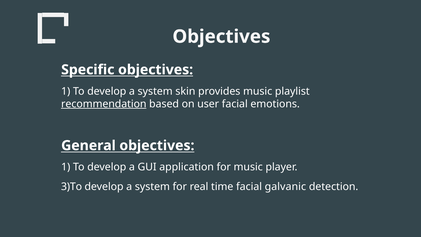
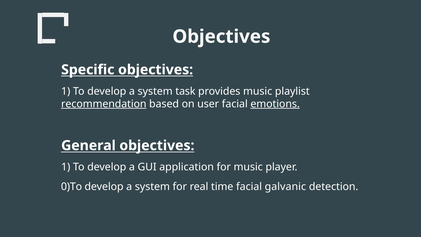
skin: skin -> task (185, 91)
emotions underline: none -> present (275, 104)
3)To: 3)To -> 0)To (72, 187)
